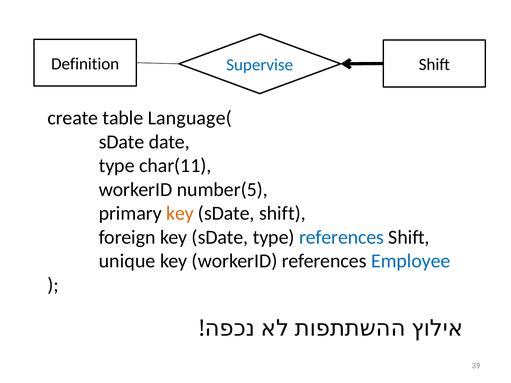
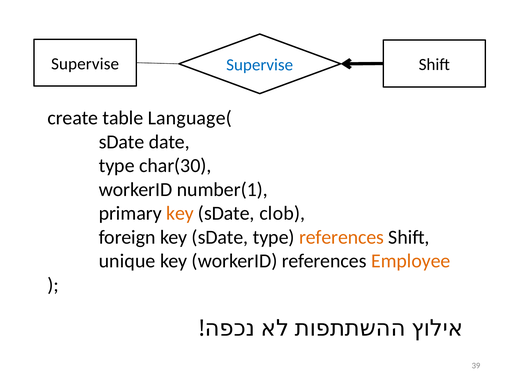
Definition: Definition -> Supervise (85, 64)
char(11: char(11 -> char(30 (175, 166)
number(5: number(5 -> number(1 (222, 190)
sDate shift: shift -> clob (282, 213)
references colour: blue -> orange (342, 237)
Employee colour: blue -> orange (411, 261)
